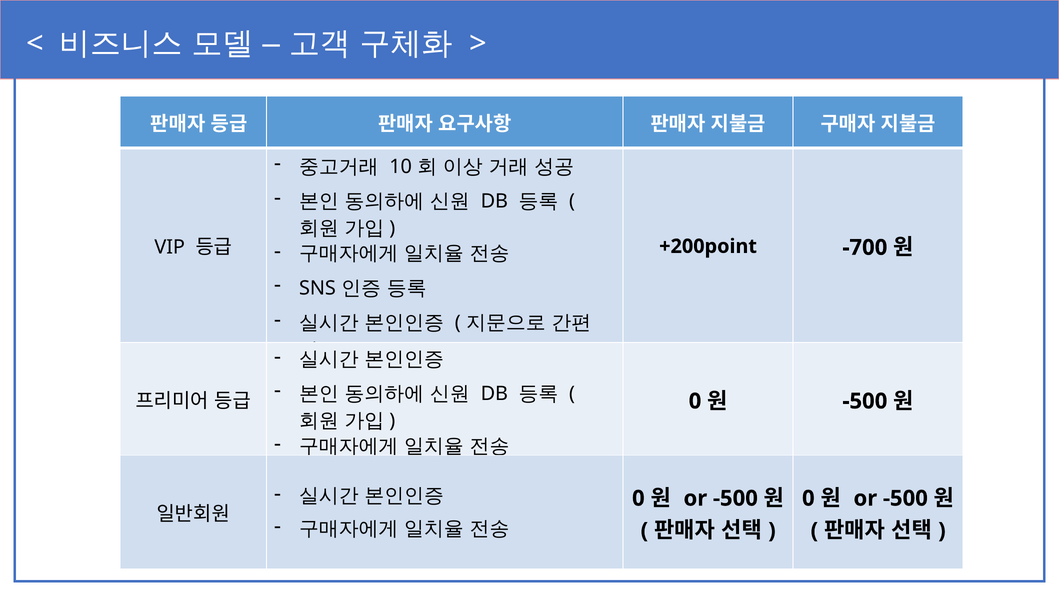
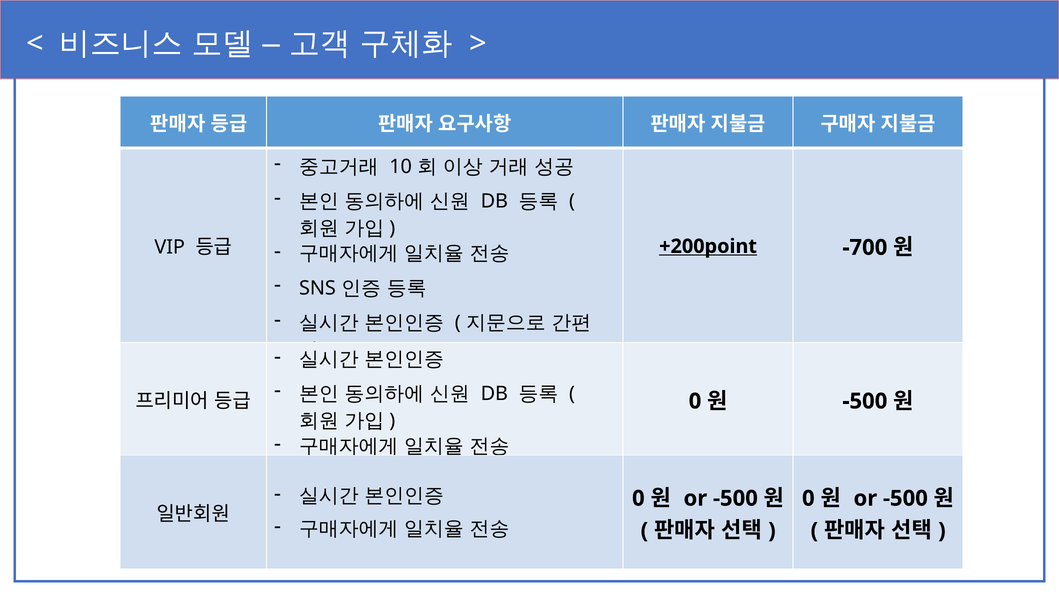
+200point underline: none -> present (708, 246)
